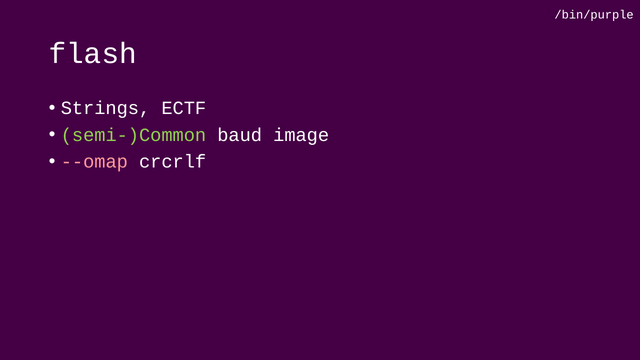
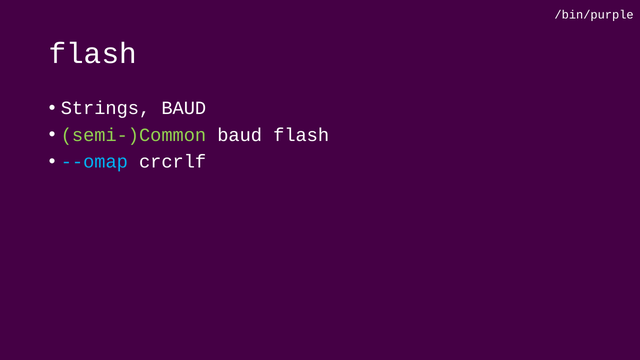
Strings ECTF: ECTF -> BAUD (184, 108)
baud image: image -> flash (301, 135)
--omap colour: pink -> light blue (94, 162)
